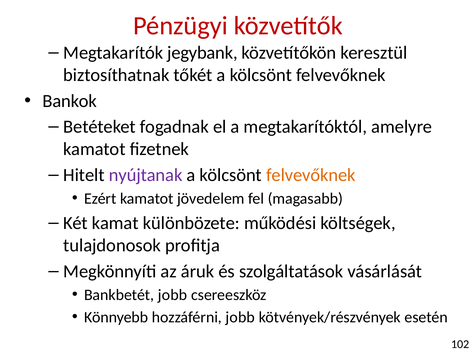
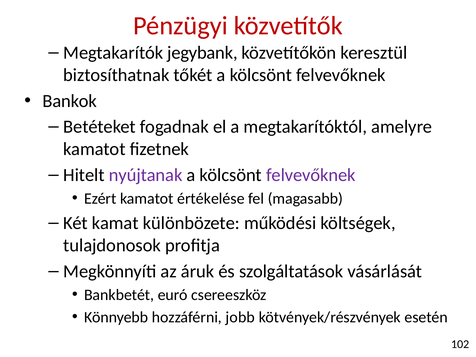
felvevőknek colour: orange -> purple (311, 175)
jövedelem: jövedelem -> értékelése (211, 199)
Bankbetét jobb: jobb -> euró (173, 295)
